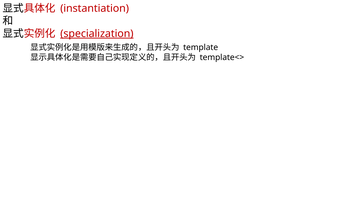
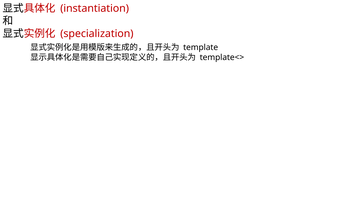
specialization underline: present -> none (97, 34)
